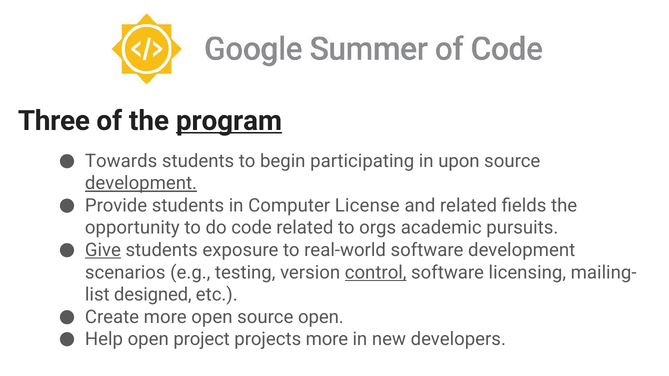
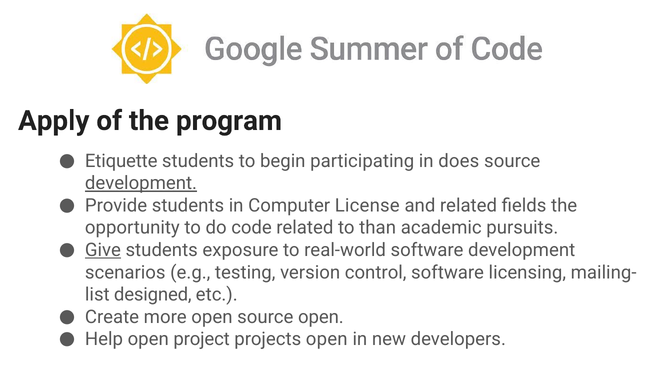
Three: Three -> Apply (54, 121)
program underline: present -> none (229, 121)
Towards: Towards -> Etiquette (121, 161)
upon: upon -> does (459, 161)
orgs: orgs -> than (378, 228)
control underline: present -> none (376, 273)
projects more: more -> open (327, 340)
